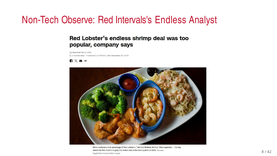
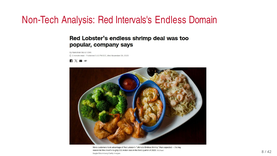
Observe: Observe -> Analysis (78, 20)
Analyst: Analyst -> Domain (203, 20)
